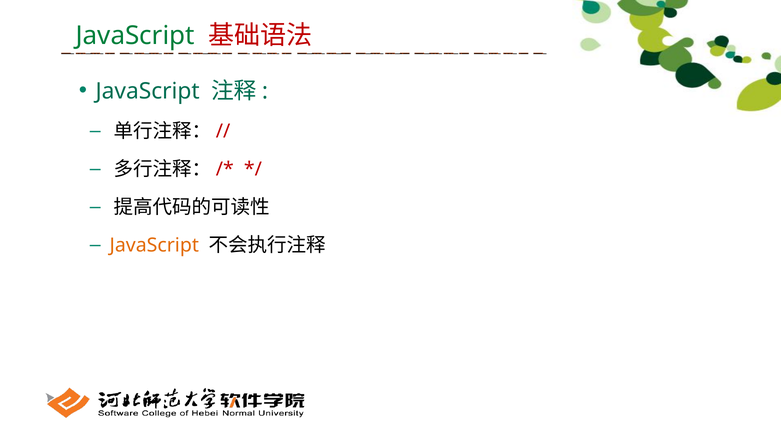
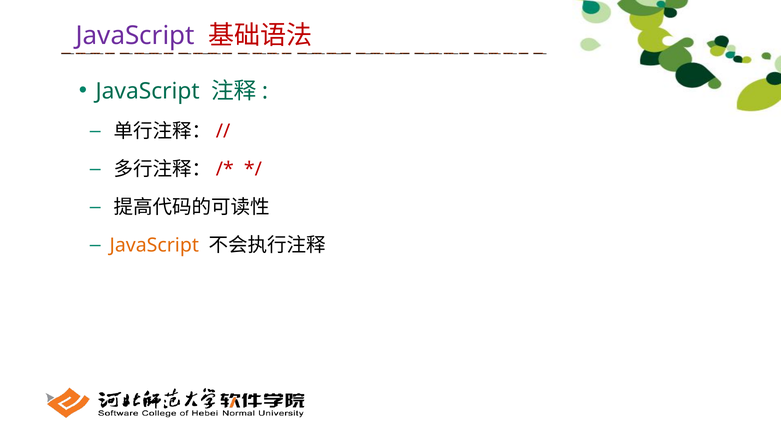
JavaScript colour: green -> purple (135, 36)
